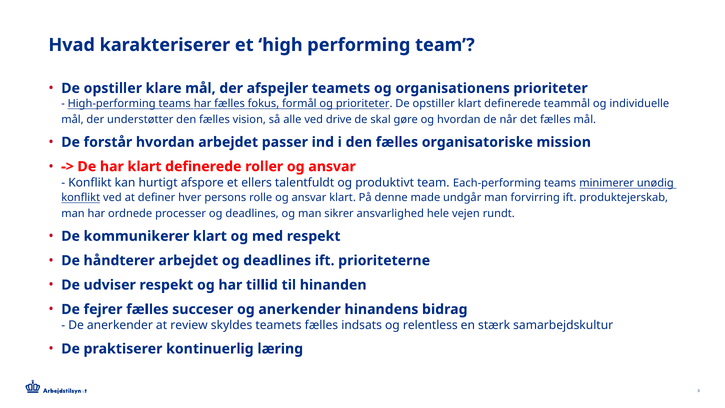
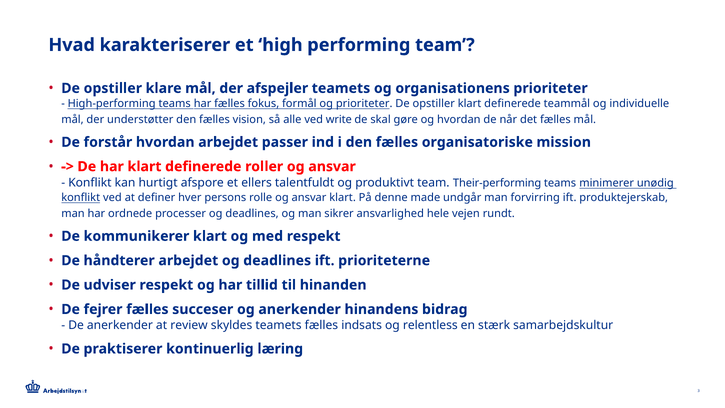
drive: drive -> write (339, 119)
Each-performing: Each-performing -> Their-performing (497, 183)
